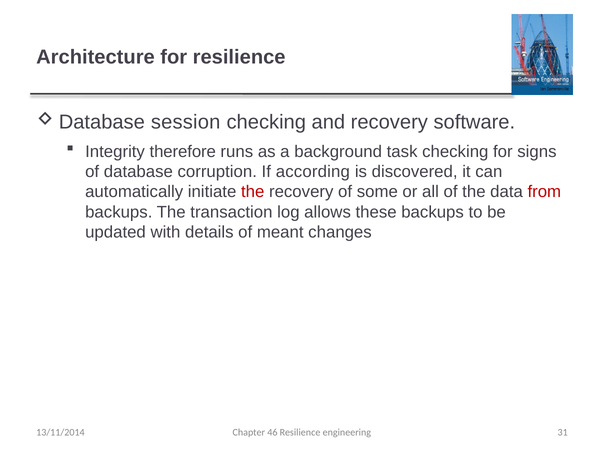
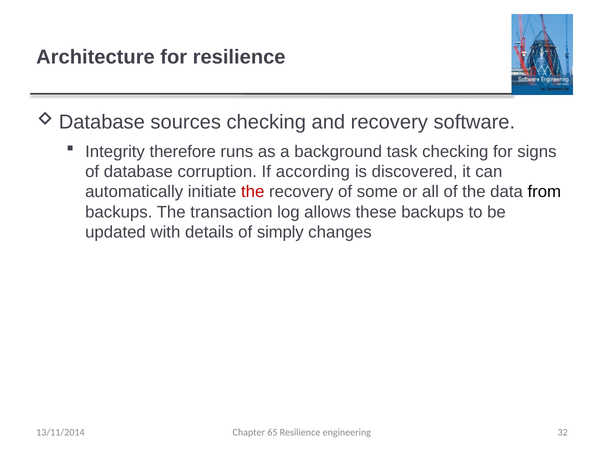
session: session -> sources (186, 122)
from colour: red -> black (544, 192)
meant: meant -> simply (280, 232)
46: 46 -> 65 (272, 433)
31: 31 -> 32 (563, 433)
